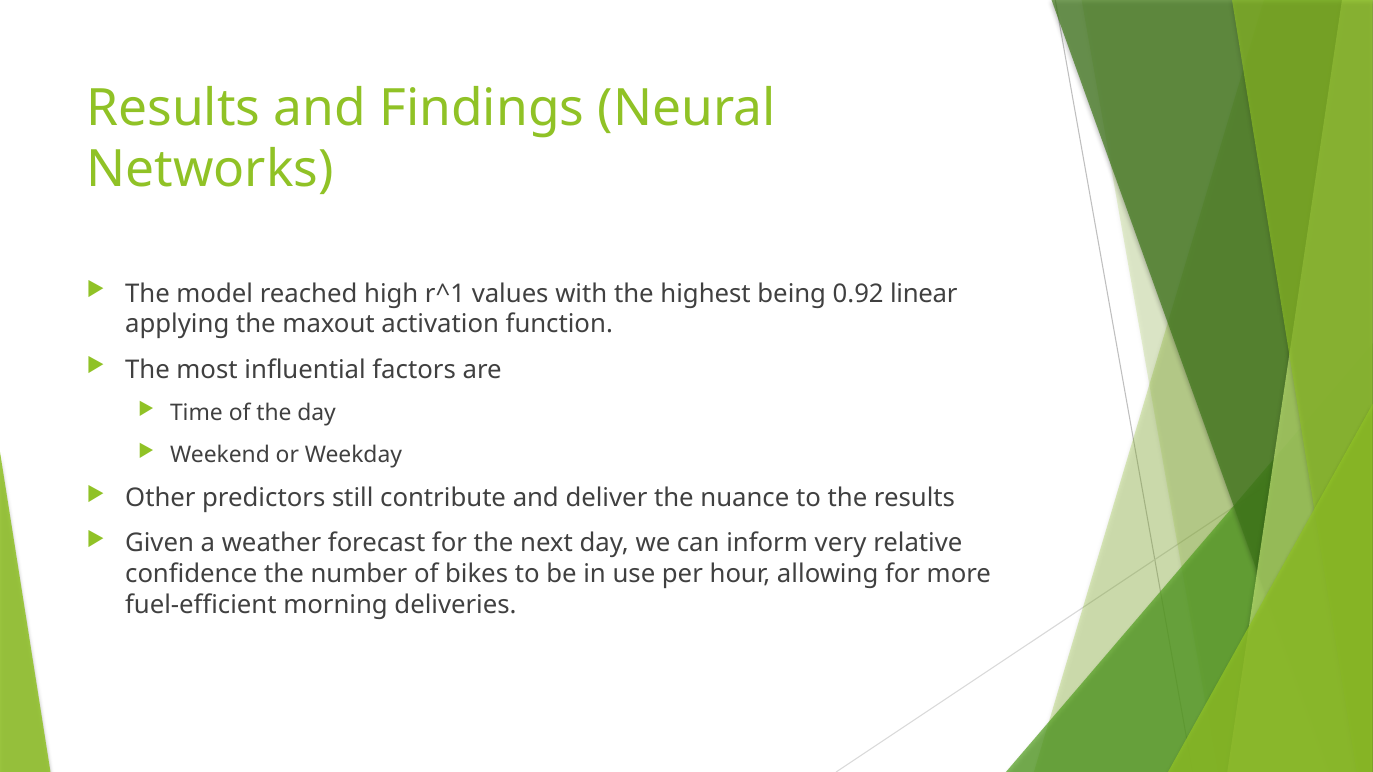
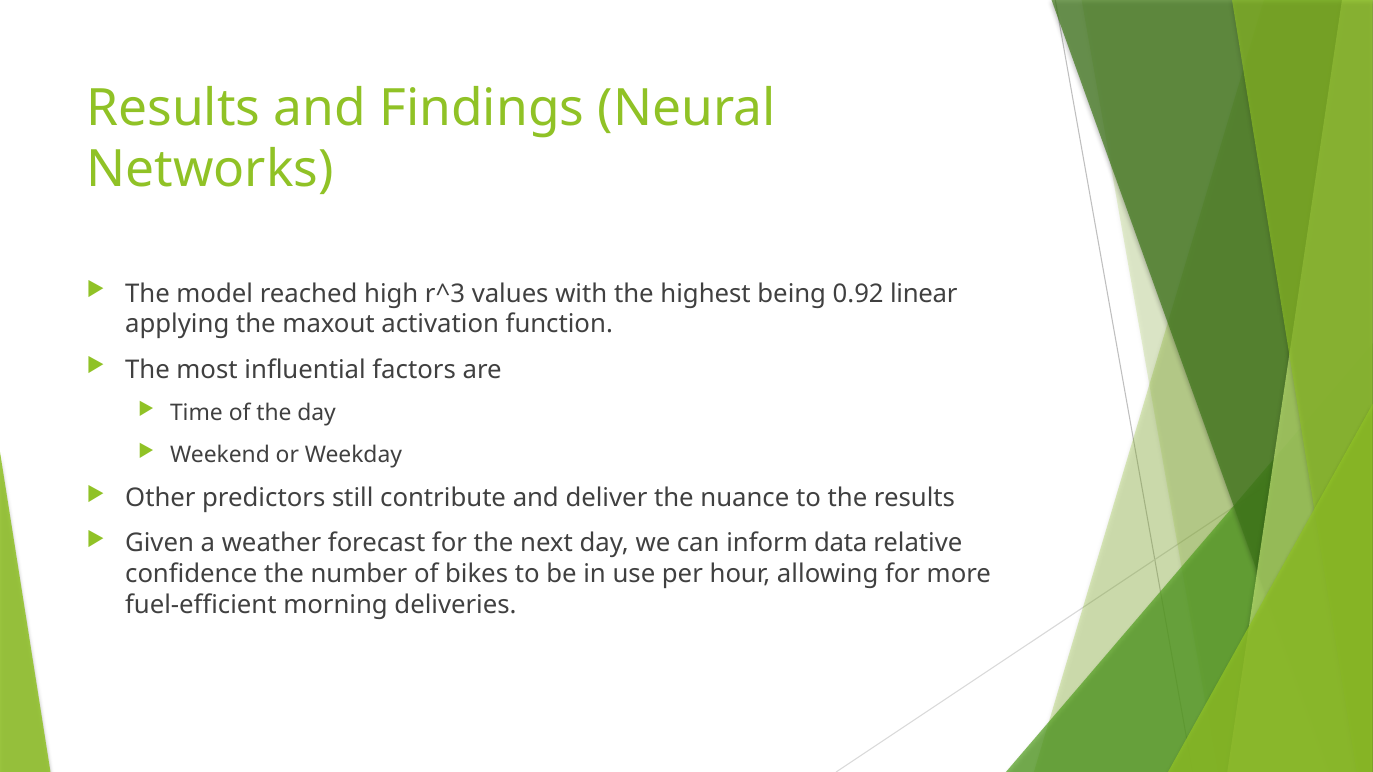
r^1: r^1 -> r^3 (445, 294)
very: very -> data (841, 544)
